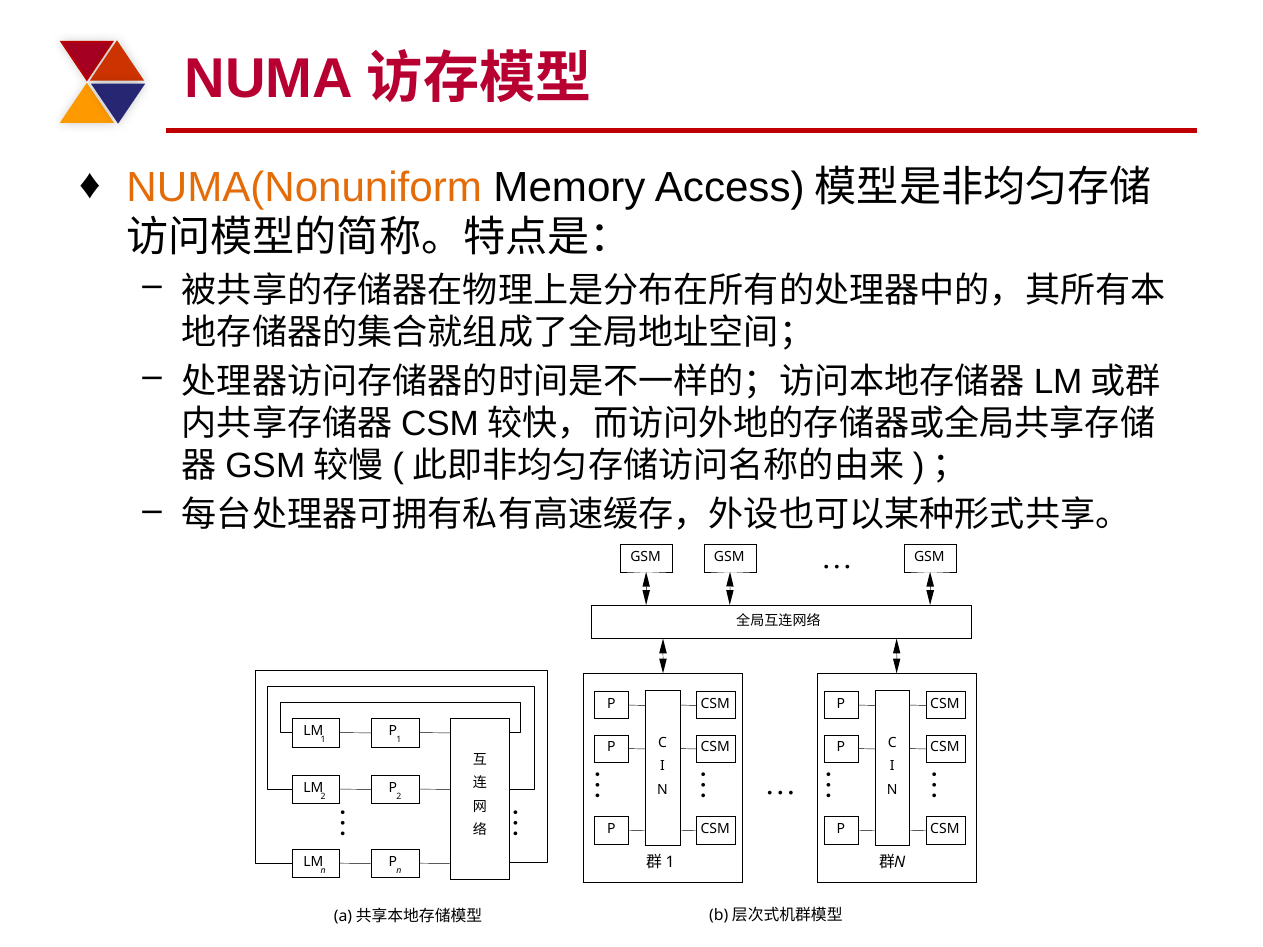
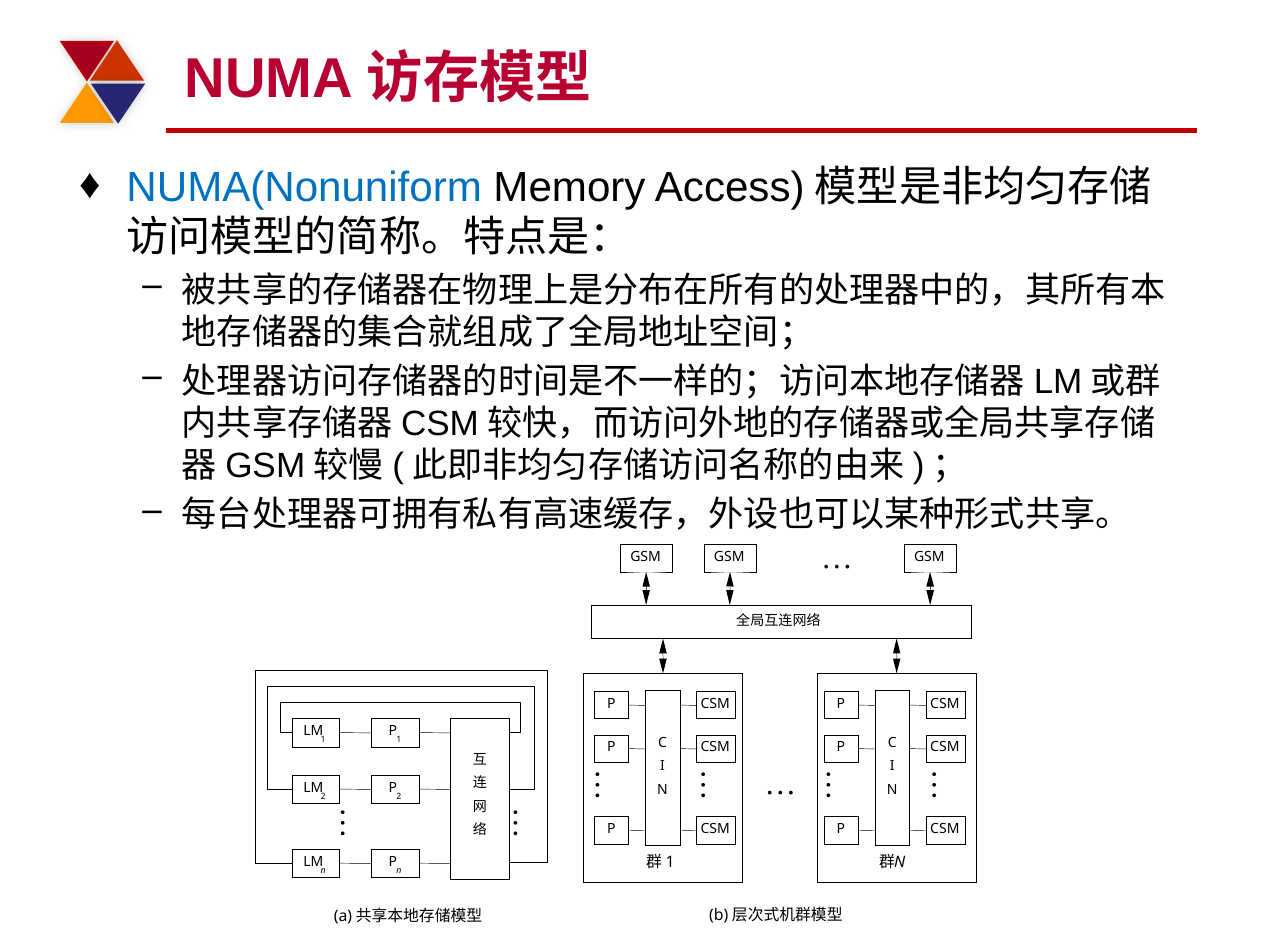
NUMA(Nonuniform colour: orange -> blue (304, 187)
